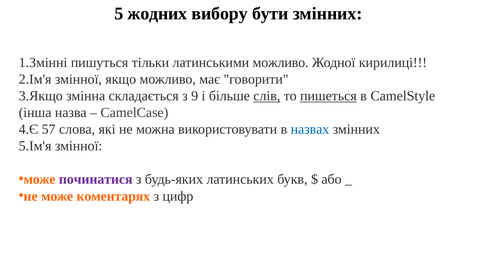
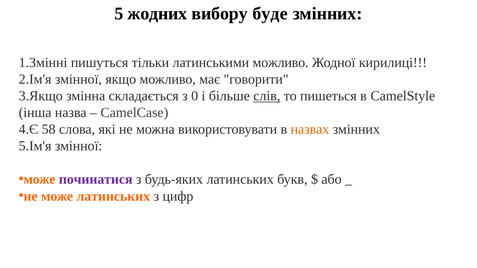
бути: бути -> буде (270, 14)
9: 9 -> 0 (195, 96)
пишеться underline: present -> none (328, 96)
57: 57 -> 58 (49, 130)
назвах colour: blue -> orange (310, 130)
може коментарях: коментарях -> латинських (113, 196)
